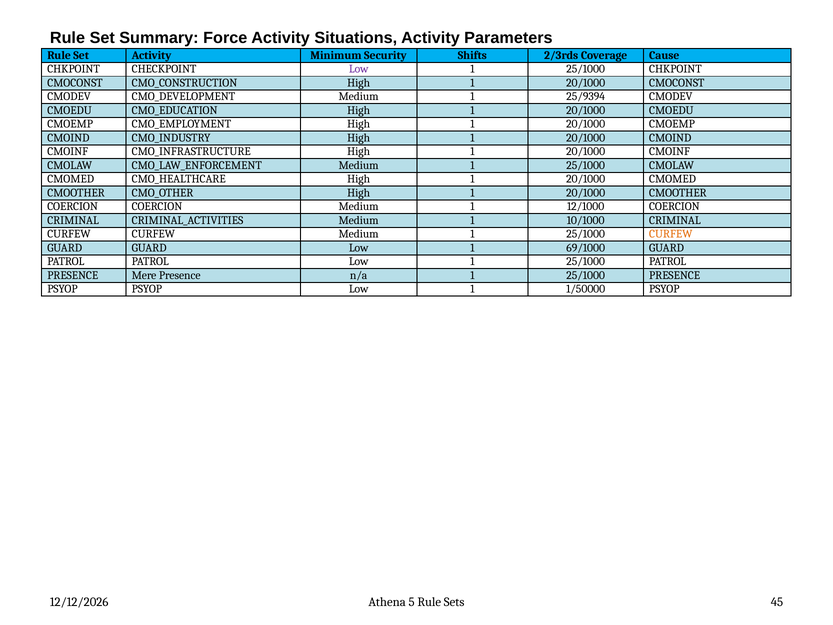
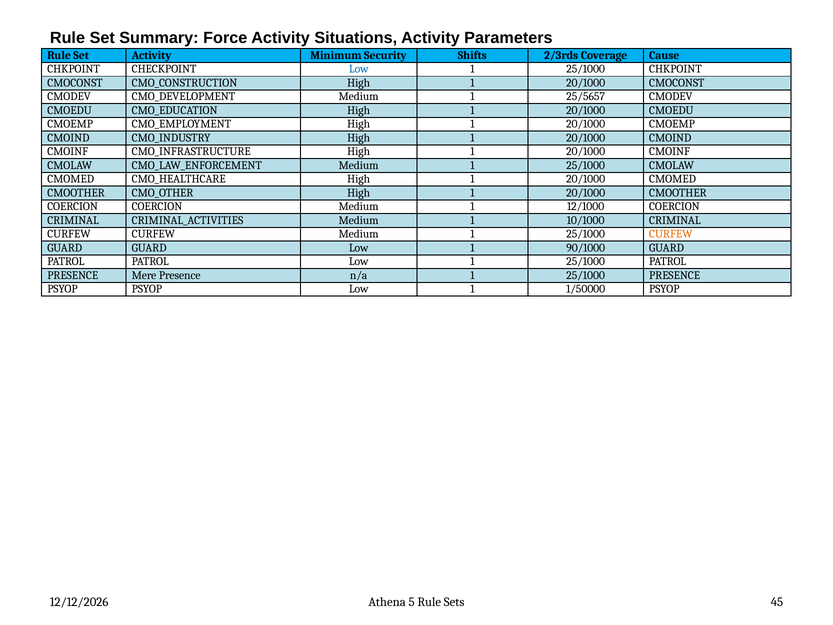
Low colour: purple -> blue (359, 69)
25/9394: 25/9394 -> 25/5657 (586, 97)
69/1000: 69/1000 -> 90/1000 (586, 248)
